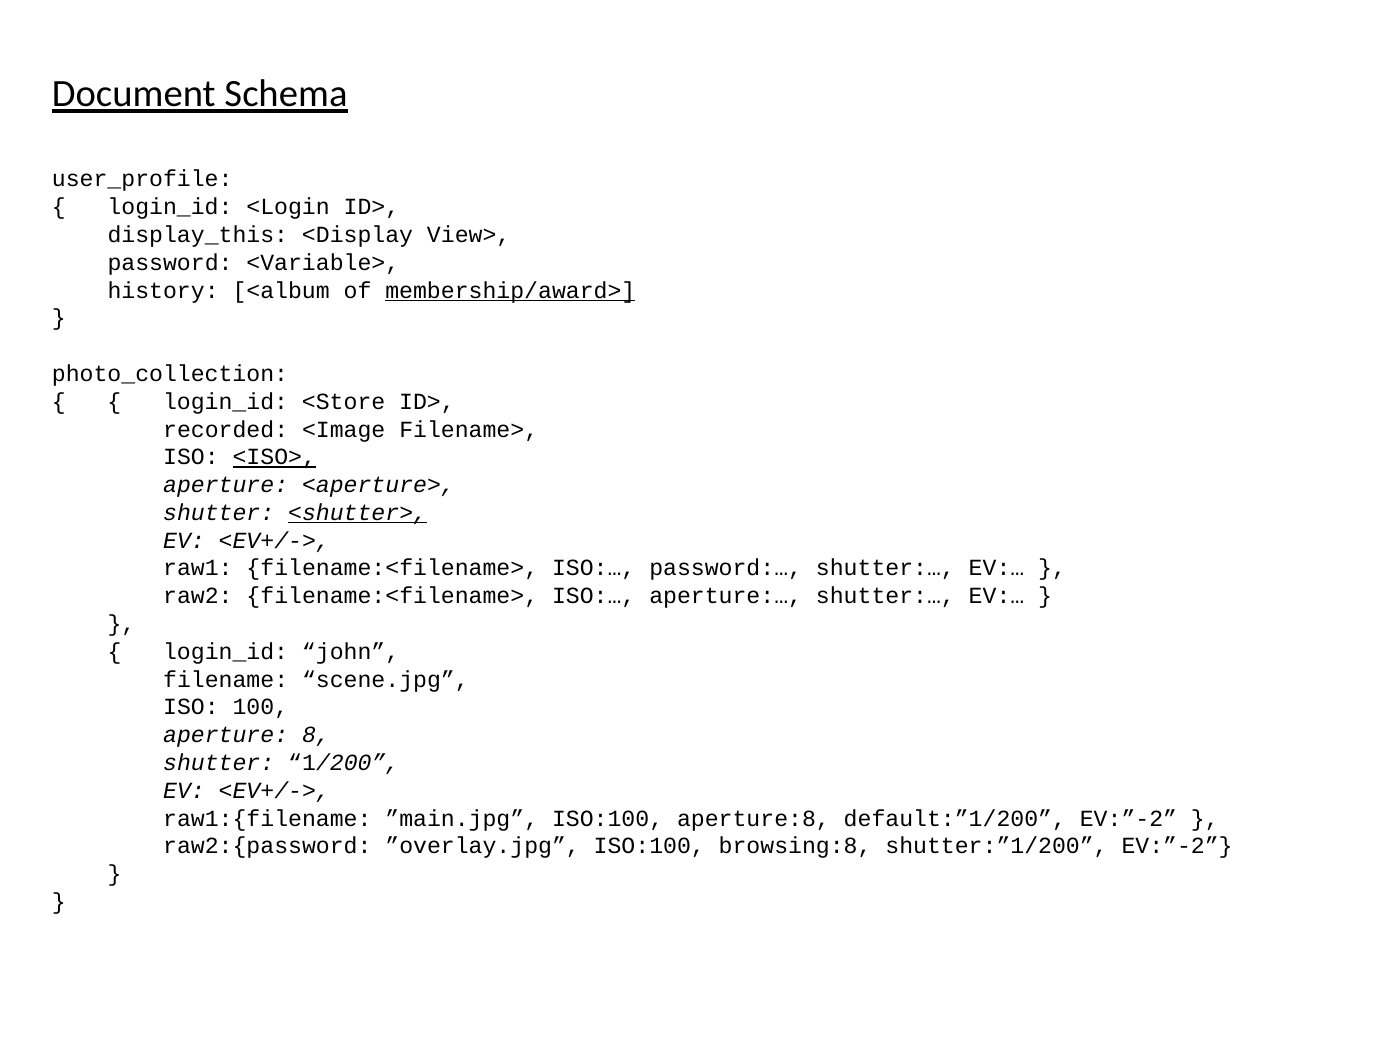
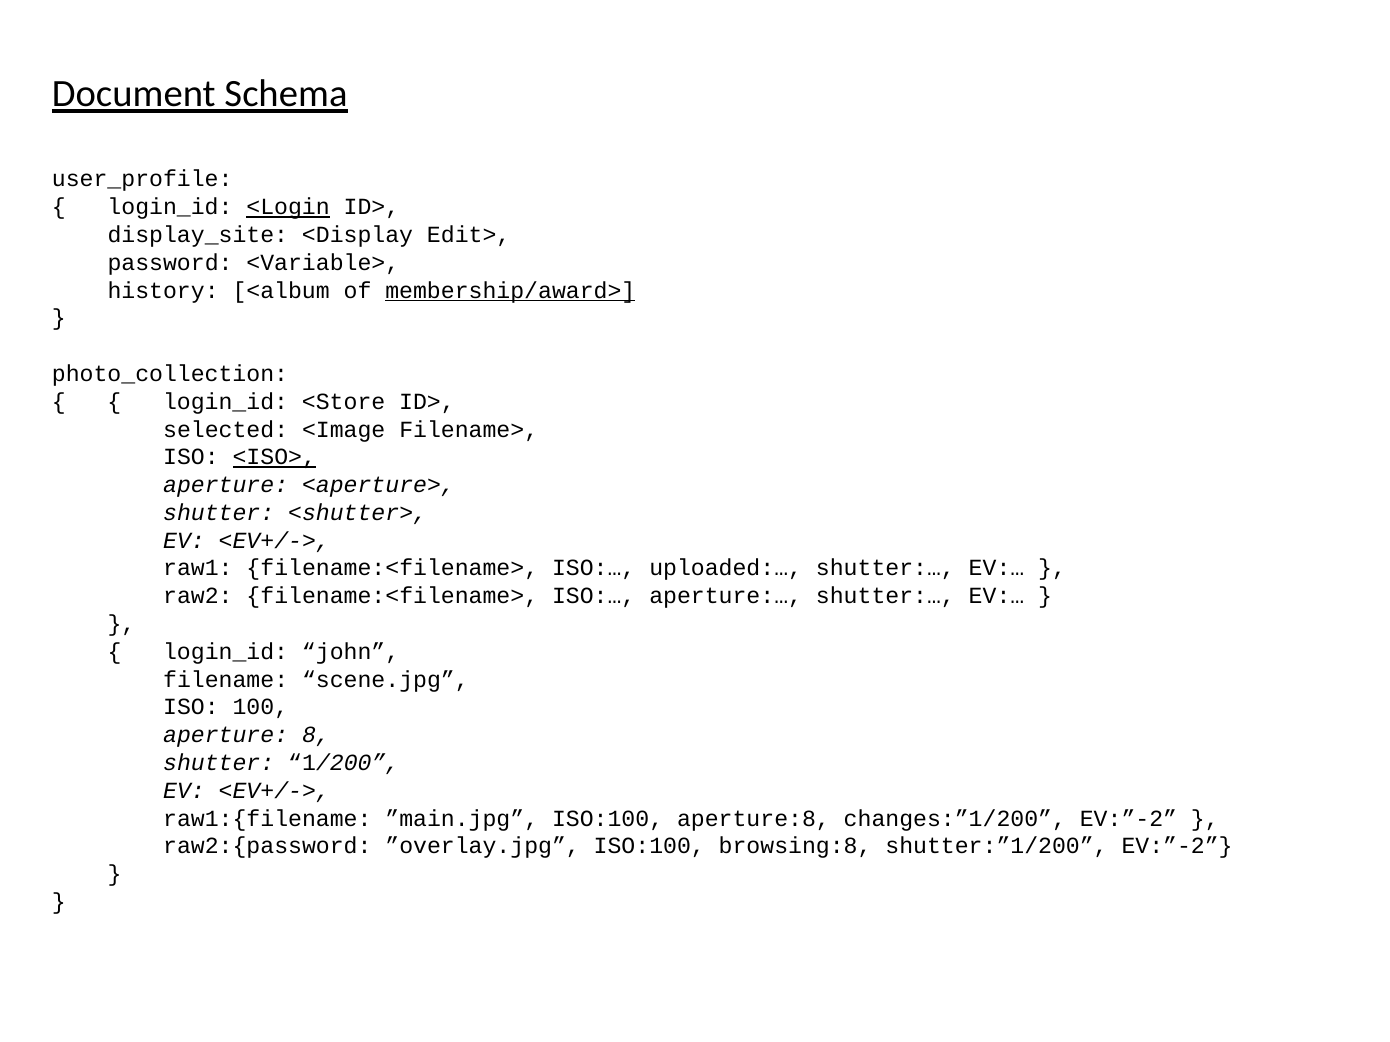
<Login underline: none -> present (288, 207)
display_this: display_this -> display_site (198, 235)
View>: View> -> Edit> (469, 235)
recorded: recorded -> selected (226, 430)
<shutter> underline: present -> none (358, 513)
password:…: password:… -> uploaded:… (726, 569)
default:”1/200: default:”1/200 -> changes:”1/200 (955, 819)
